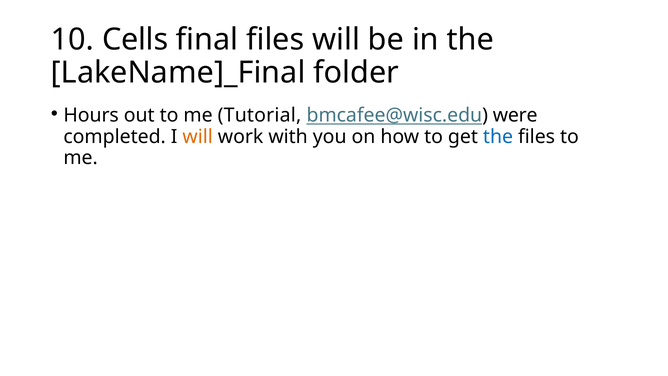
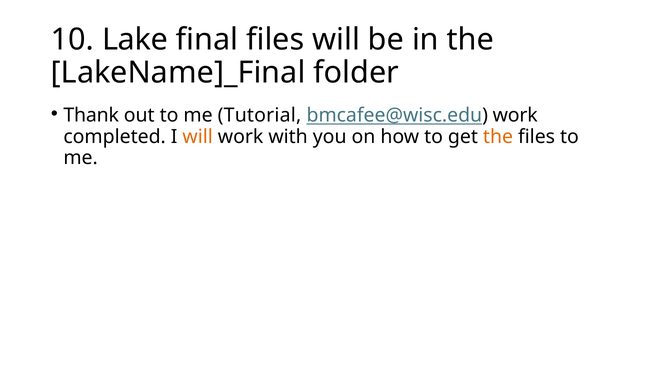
Cells: Cells -> Lake (135, 40)
Hours: Hours -> Thank (91, 115)
bmcafee@wisc.edu were: were -> work (515, 115)
the colour: blue -> orange (498, 137)
